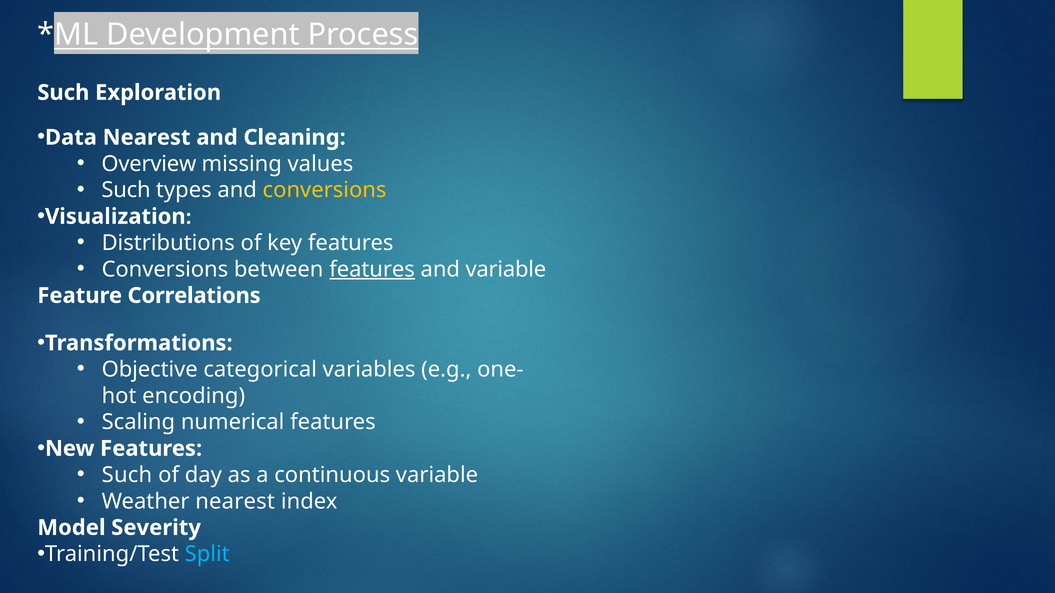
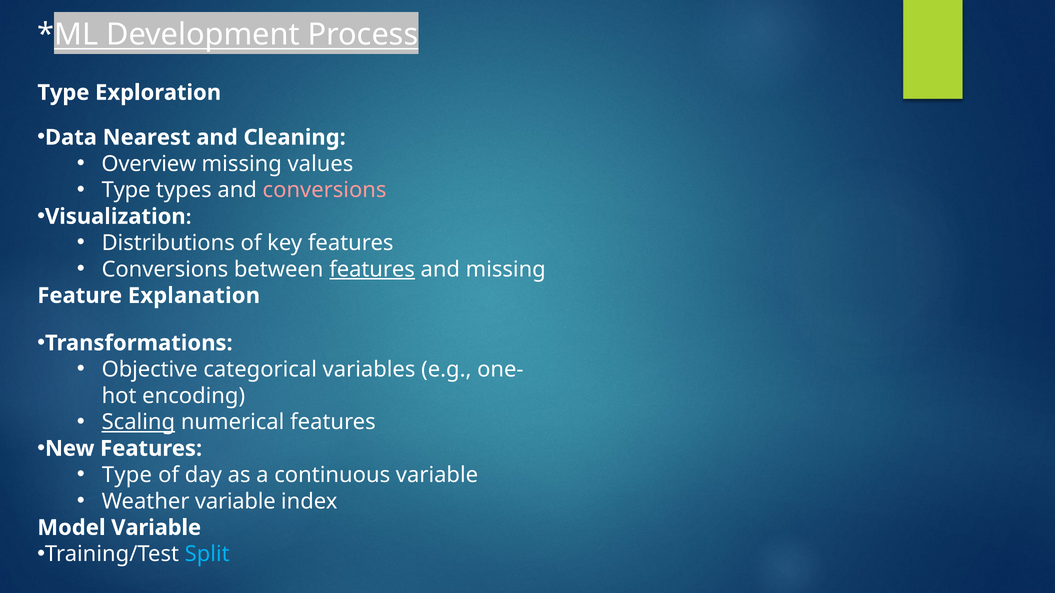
Such: Such -> Type (63, 93)
Such: Such -> Type (126, 190)
conversions colour: yellow -> pink (325, 190)
and variable: variable -> missing (506, 269)
Correlations: Correlations -> Explanation (194, 296)
Scaling underline: none -> present (138, 422)
Such: Such -> Type (127, 475)
Weather nearest: nearest -> variable (235, 502)
Model Severity: Severity -> Variable (156, 528)
